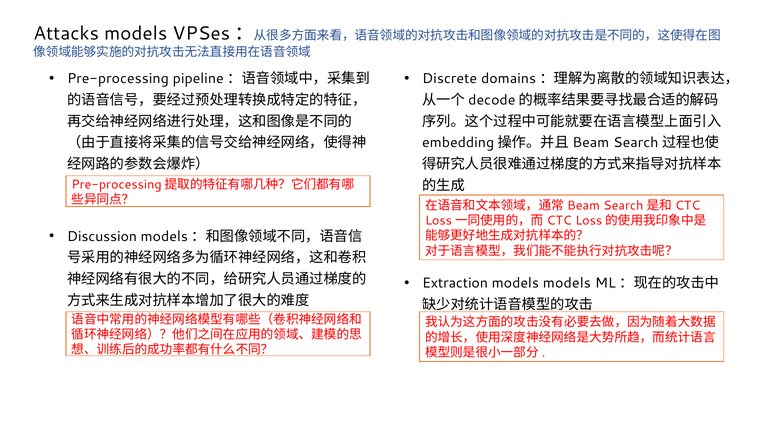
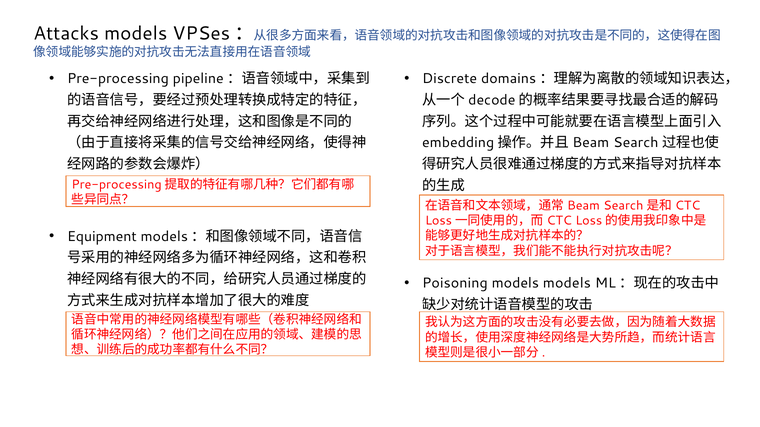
Discussion: Discussion -> Equipment (102, 237)
Extraction: Extraction -> Poisoning (455, 283)
